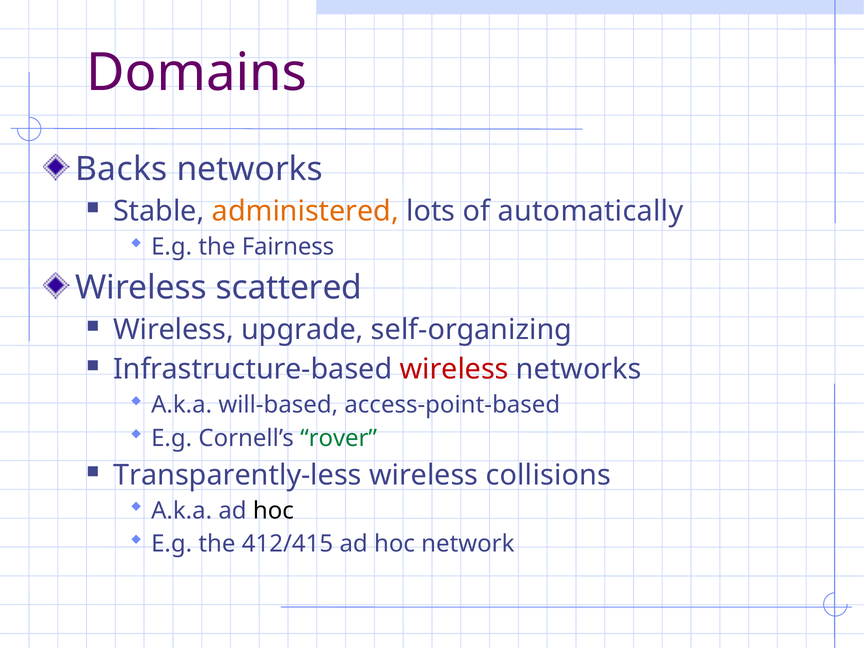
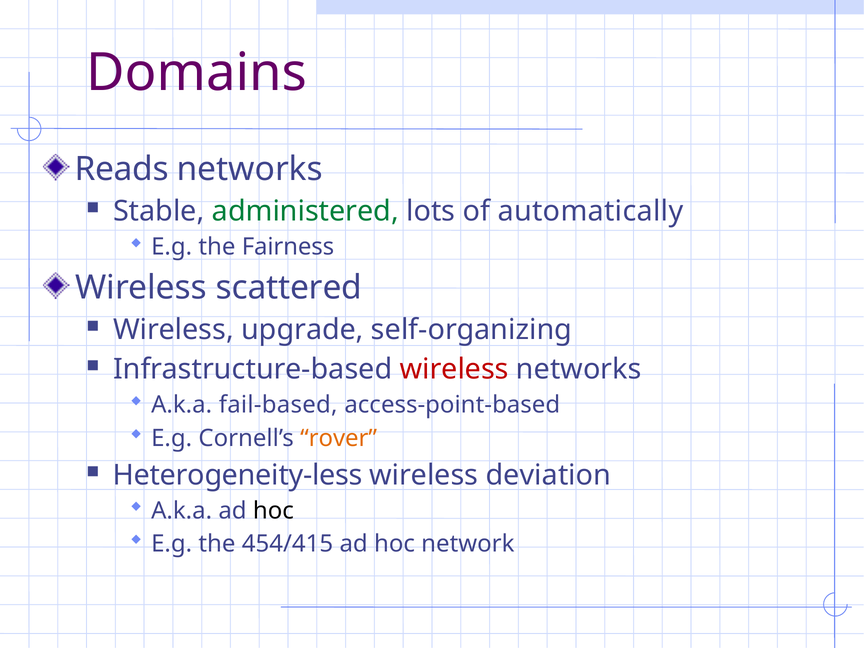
Backs: Backs -> Reads (122, 169)
administered colour: orange -> green (305, 211)
will-based: will-based -> fail-based (278, 405)
rover colour: green -> orange (339, 438)
Transparently-less: Transparently-less -> Heterogeneity-less (238, 475)
collisions: collisions -> deviation (548, 475)
412/415: 412/415 -> 454/415 (287, 544)
